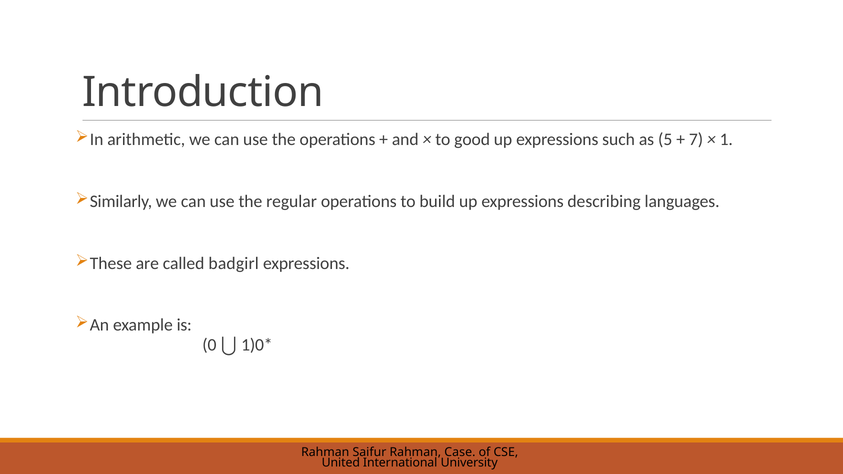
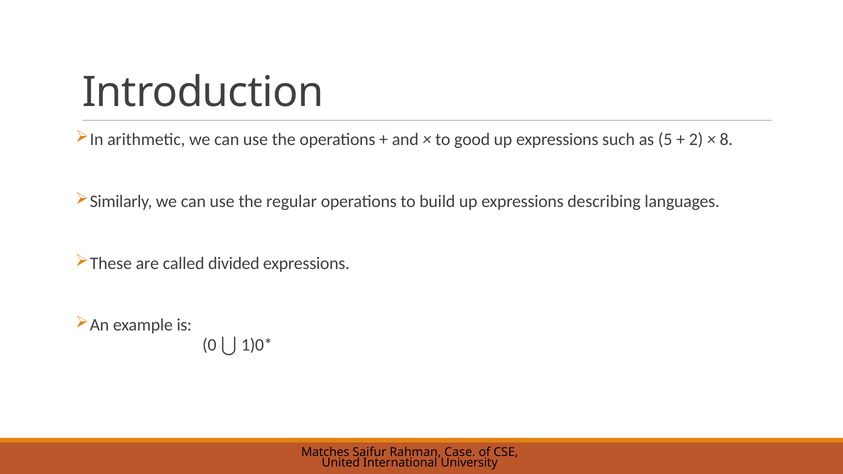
7: 7 -> 2 (696, 139)
1: 1 -> 8 (726, 139)
badgirl: badgirl -> divided (234, 264)
Rahman: Rahman -> Matches (325, 452)
